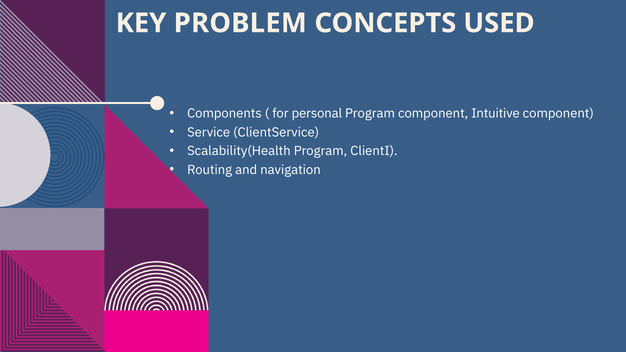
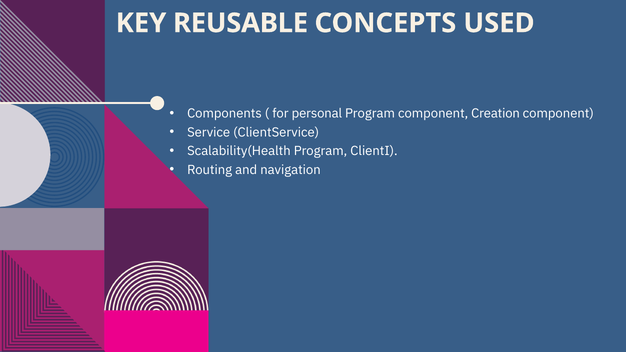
PROBLEM: PROBLEM -> REUSABLE (241, 23)
Intuitive: Intuitive -> Creation (496, 114)
